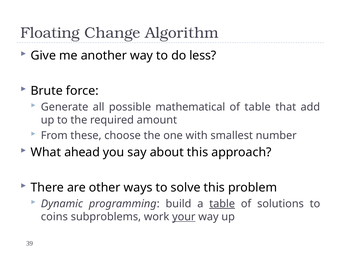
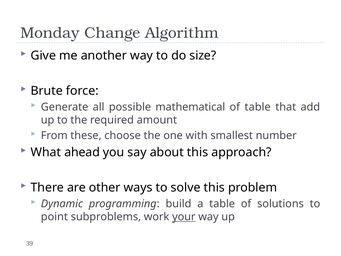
Floating: Floating -> Monday (50, 33)
less: less -> size (203, 55)
table underline: present -> none (222, 204)
coins: coins -> point (54, 217)
